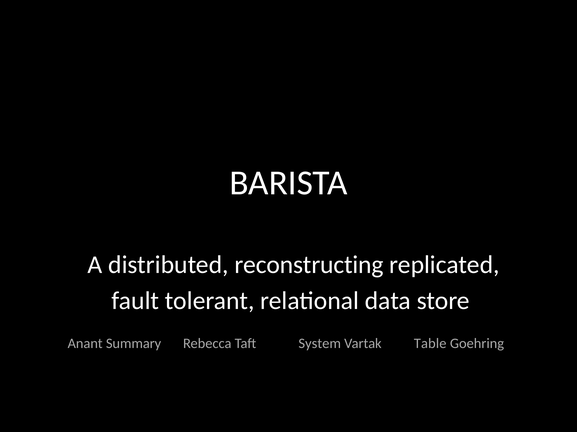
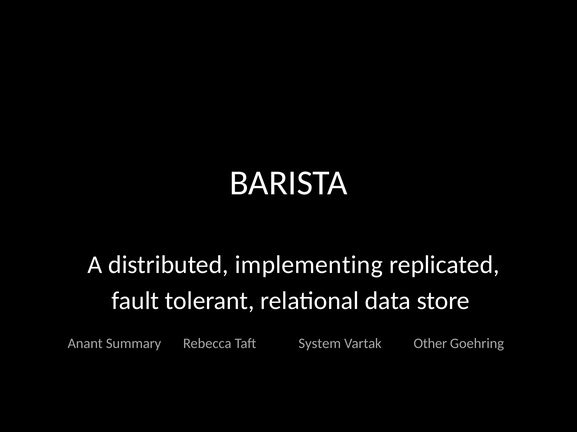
reconstructing: reconstructing -> implementing (309, 265)
Table: Table -> Other (430, 344)
